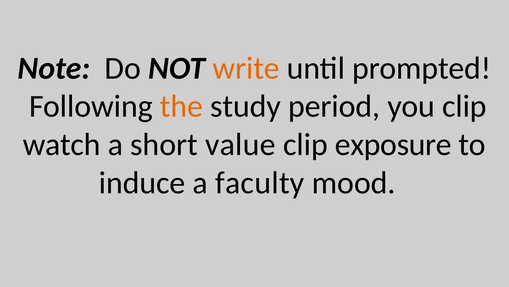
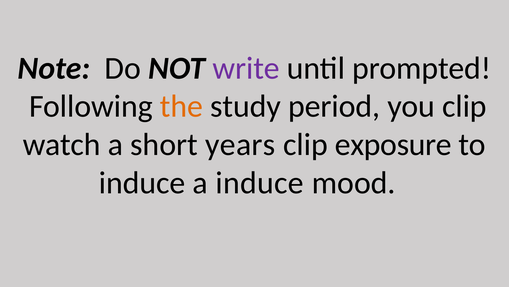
write colour: orange -> purple (246, 68)
value: value -> years (240, 144)
a faculty: faculty -> induce (260, 183)
